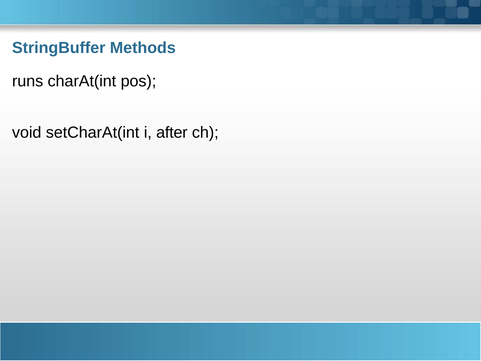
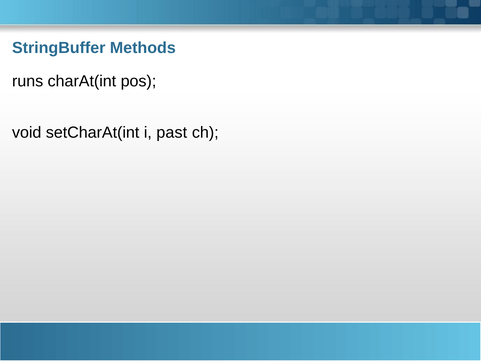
after: after -> past (172, 133)
